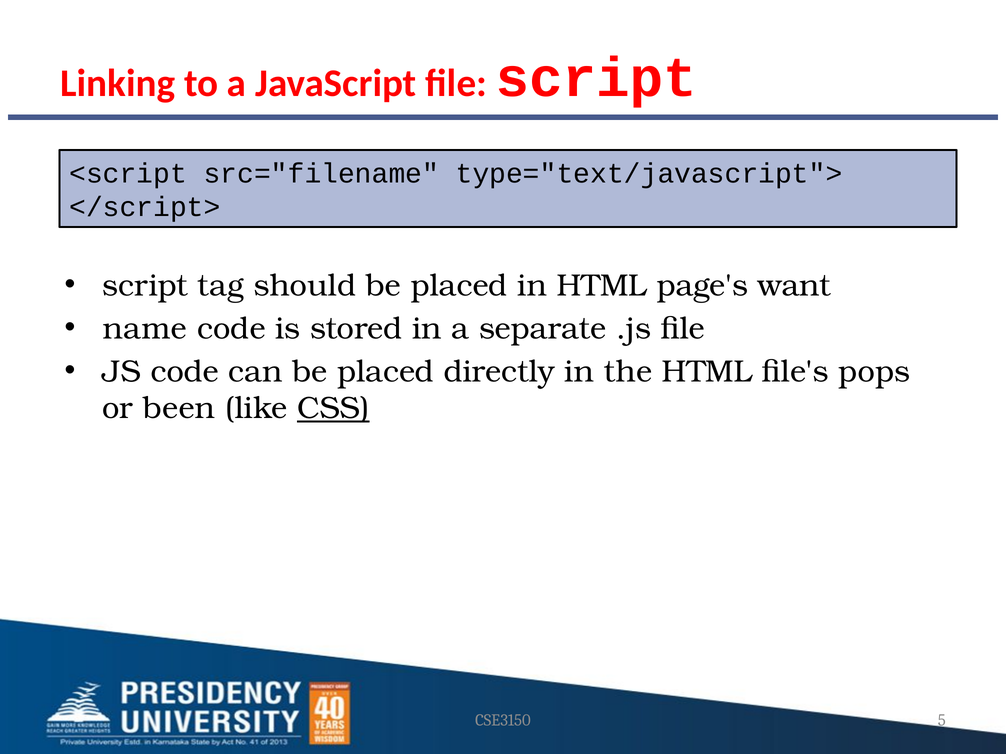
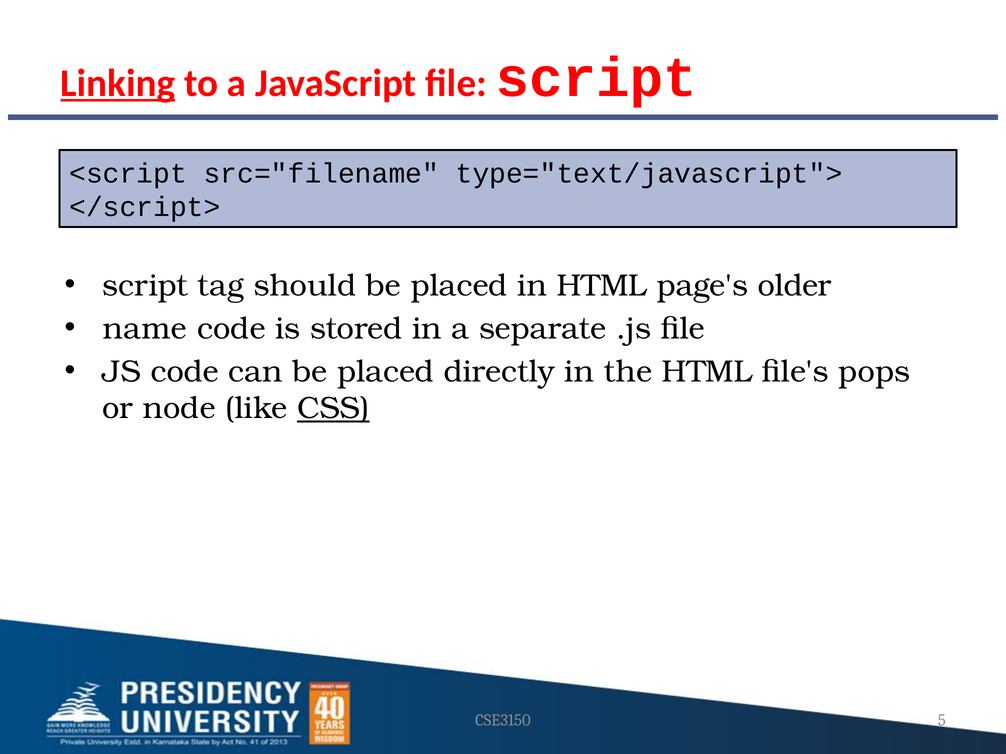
Linking underline: none -> present (118, 83)
want: want -> older (795, 286)
been: been -> node (179, 409)
